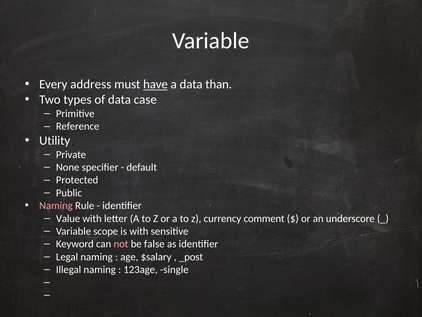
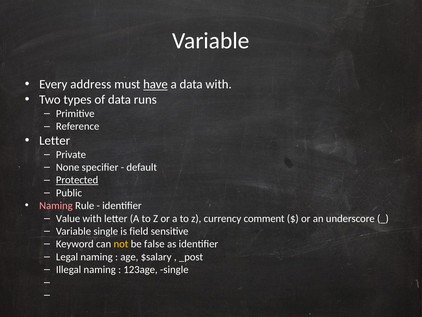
data than: than -> with (219, 84)
case: case -> runs (145, 100)
Utility: Utility -> Letter (55, 140)
Protected underline: none -> present (77, 180)
Variable scope: scope -> single (106, 231)
is with: with -> field (139, 231)
not colour: pink -> yellow (121, 244)
